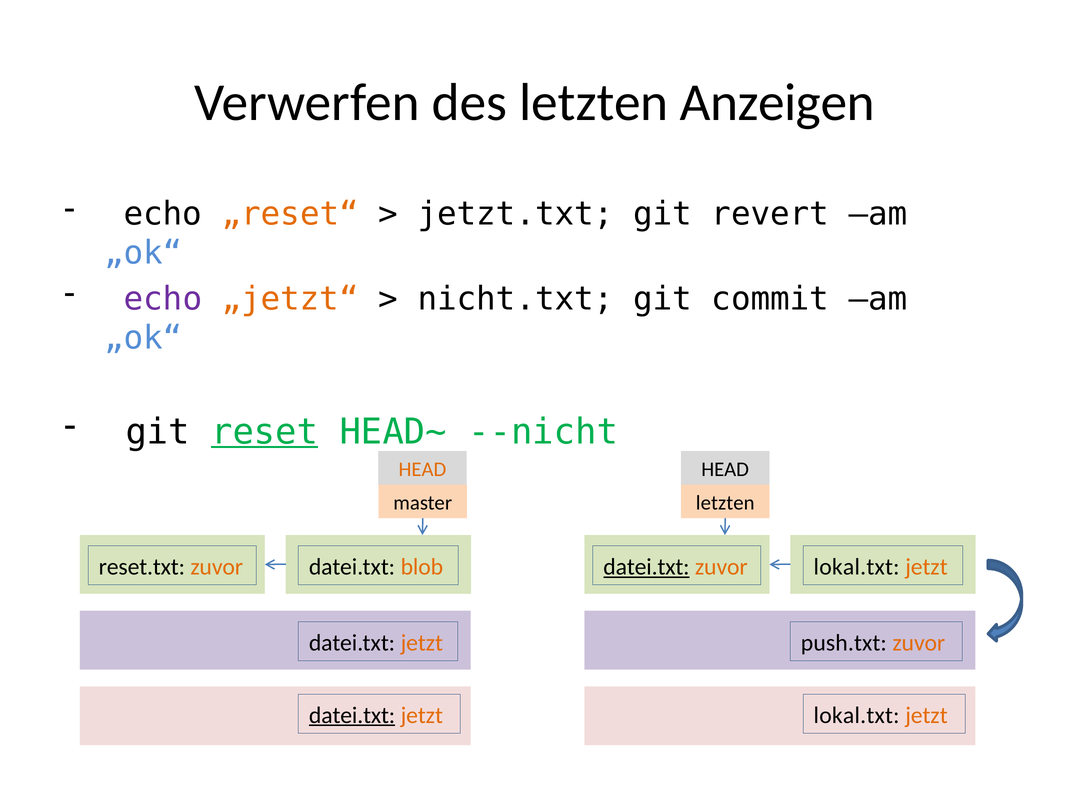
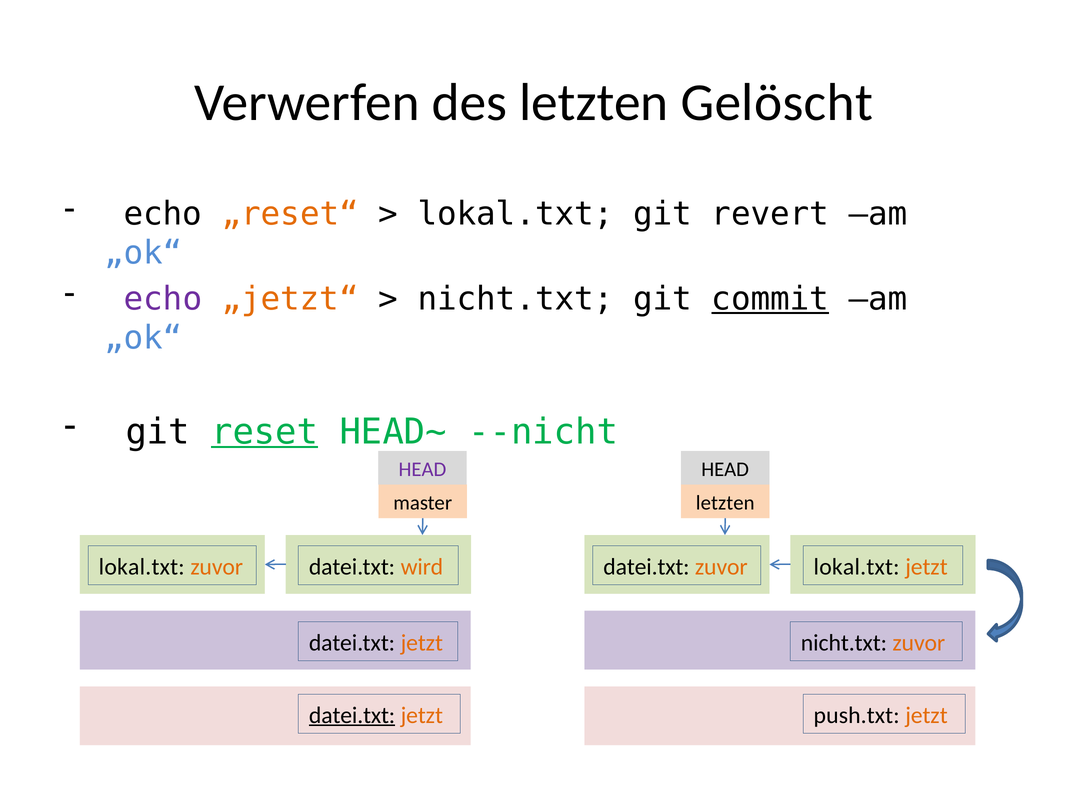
Anzeigen: Anzeigen -> Gelöscht (777, 103)
jetzt.txt: jetzt.txt -> lokal.txt (516, 214)
commit underline: none -> present (770, 299)
HEAD colour: orange -> purple (422, 469)
reset.txt: reset.txt -> lokal.txt (142, 567)
blob: blob -> wird (422, 567)
datei.txt underline: present -> none (646, 567)
push.txt: push.txt -> nicht.txt (844, 643)
lokal.txt: lokal.txt -> push.txt (857, 715)
